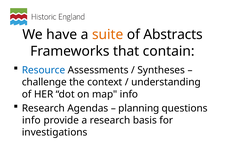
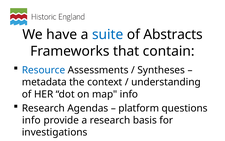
suite colour: orange -> blue (108, 35)
challenge: challenge -> metadata (44, 82)
planning: planning -> platform (139, 108)
